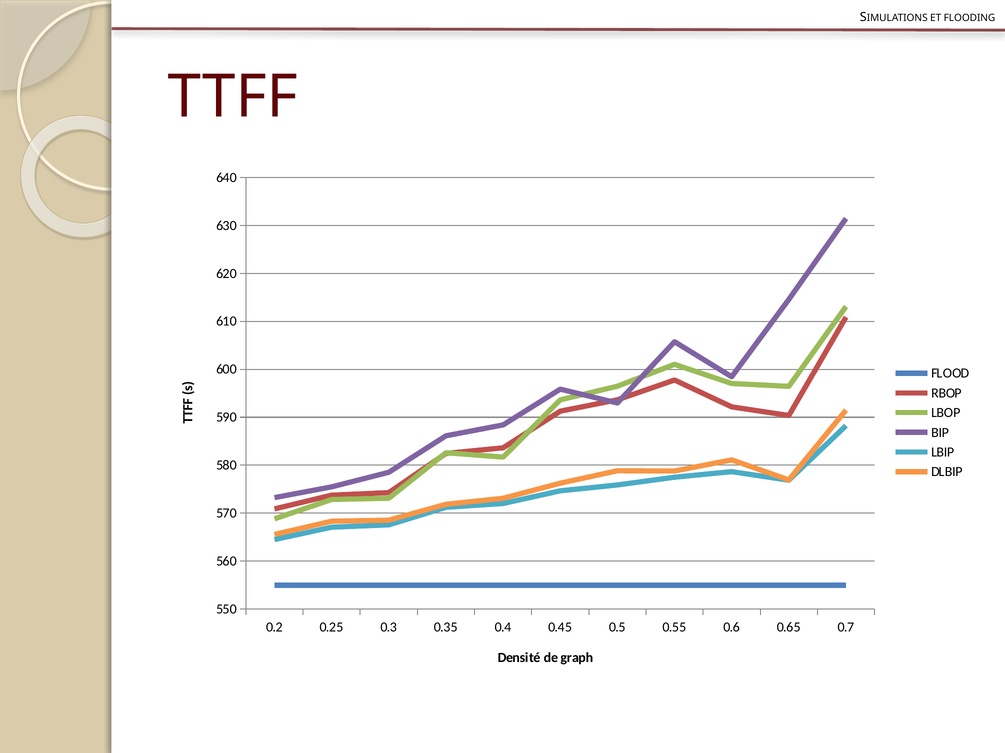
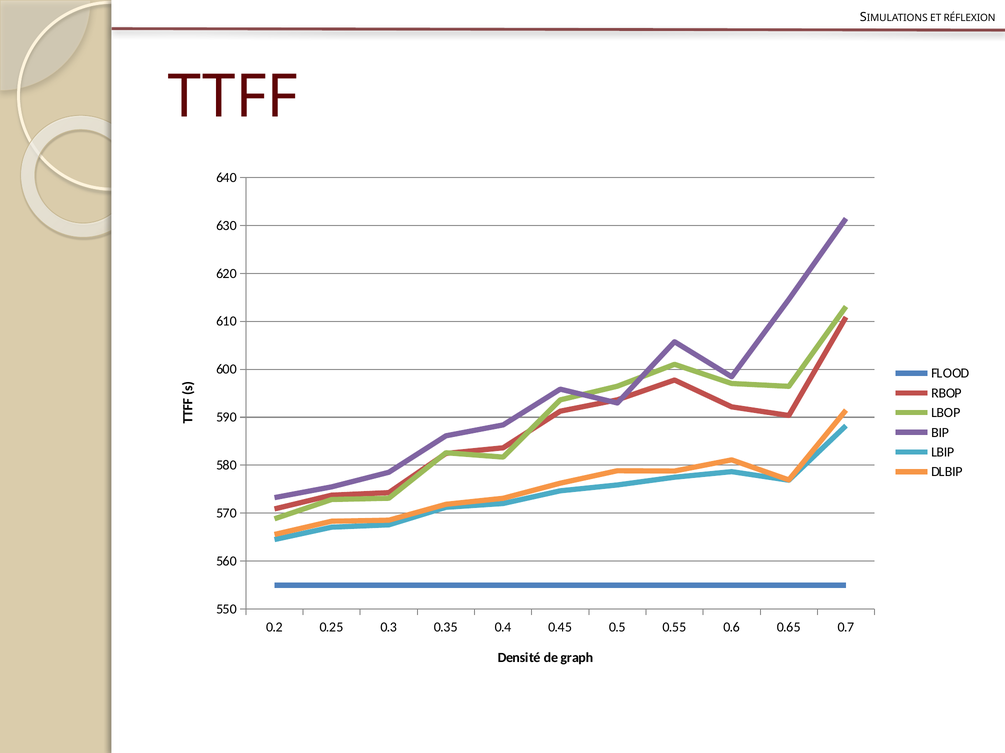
FLOODING: FLOODING -> RÉFLEXION (970, 18)
